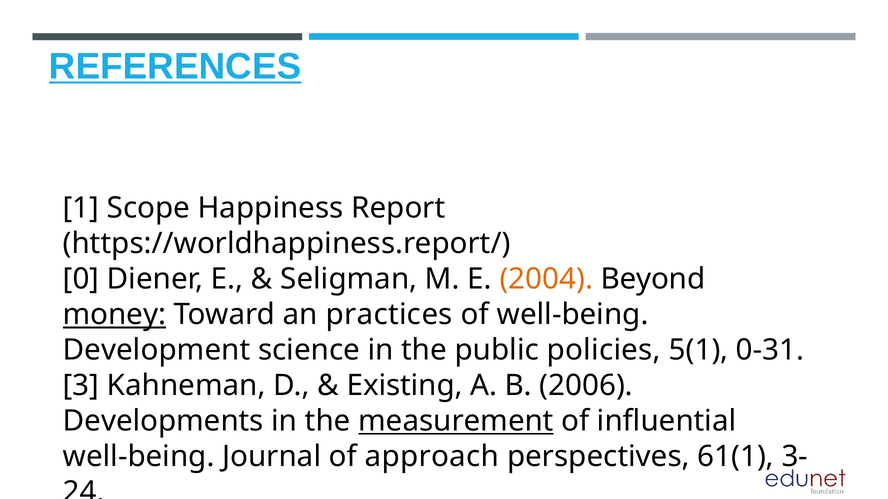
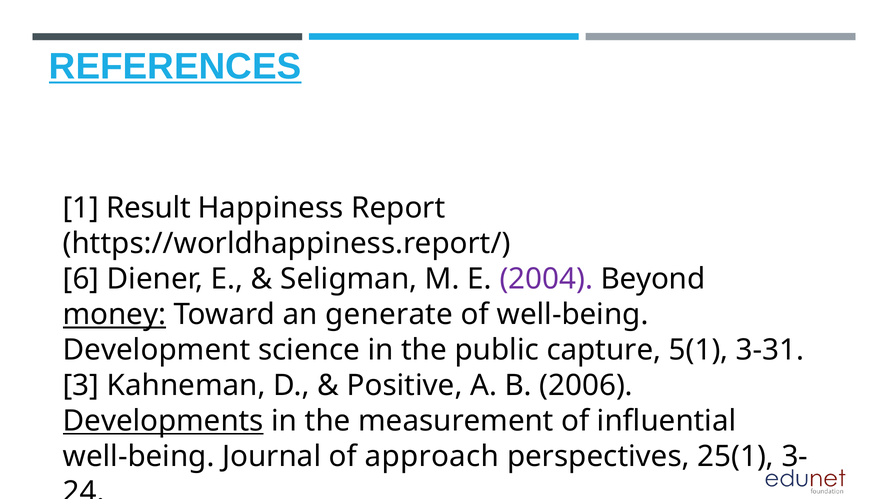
Scope: Scope -> Result (148, 208)
0: 0 -> 6 (81, 279)
2004 colour: orange -> purple (546, 279)
practices: practices -> generate (389, 315)
policies: policies -> capture (604, 350)
0-31: 0-31 -> 3-31 (770, 350)
Existing: Existing -> Positive (405, 386)
Developments underline: none -> present (163, 422)
measurement underline: present -> none (456, 422)
61(1: 61(1 -> 25(1 (736, 457)
